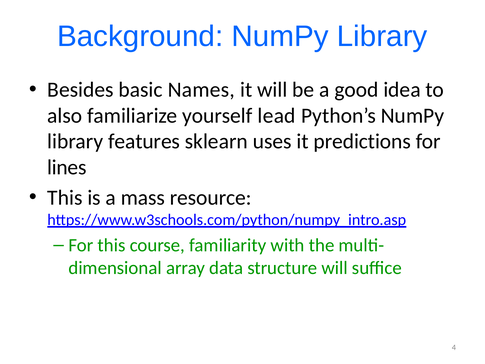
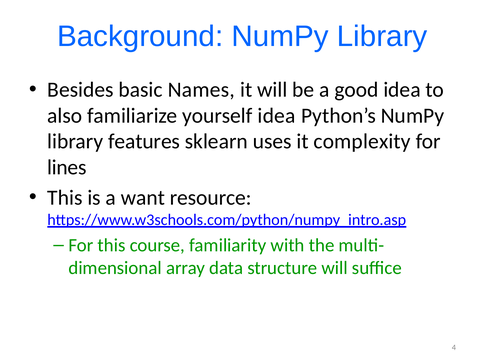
yourself lead: lead -> idea (277, 115)
predictions: predictions -> complexity (362, 141)
mass: mass -> want (143, 197)
